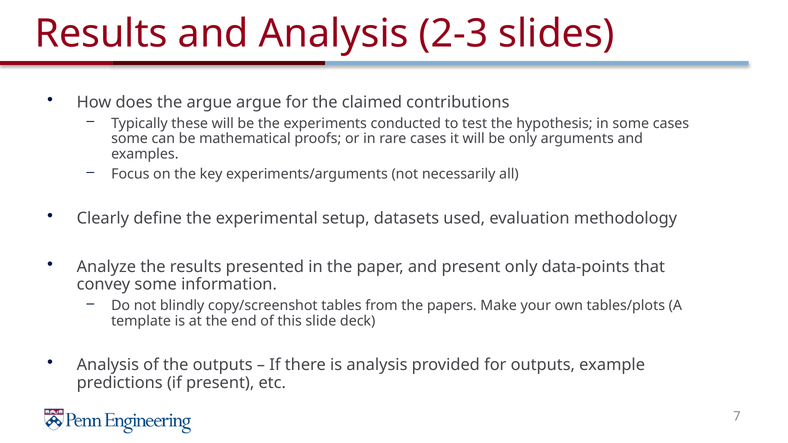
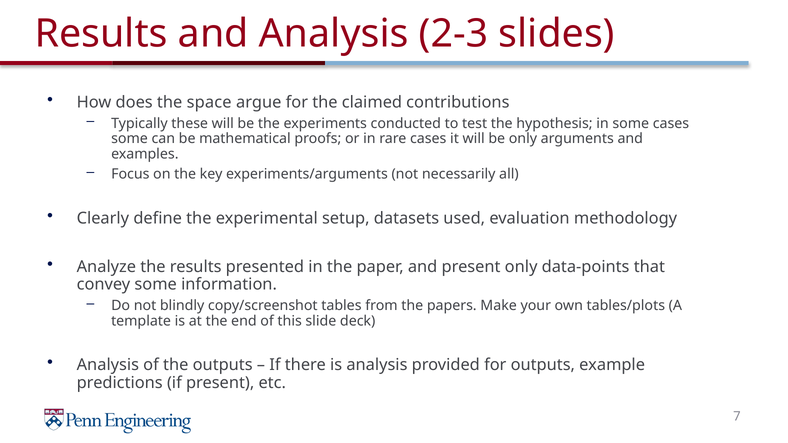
the argue: argue -> space (209, 102)
